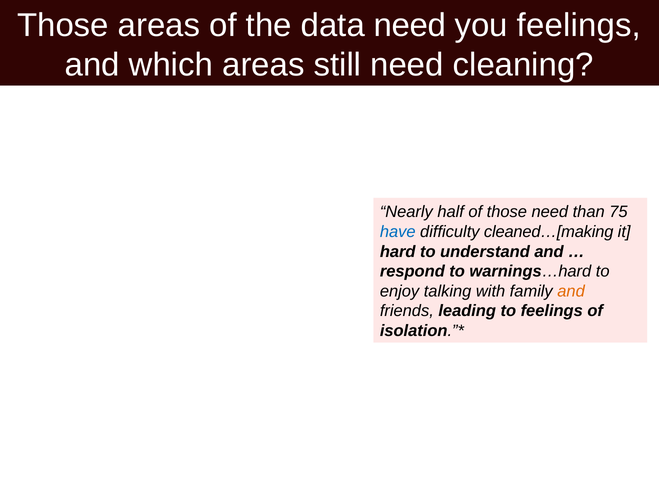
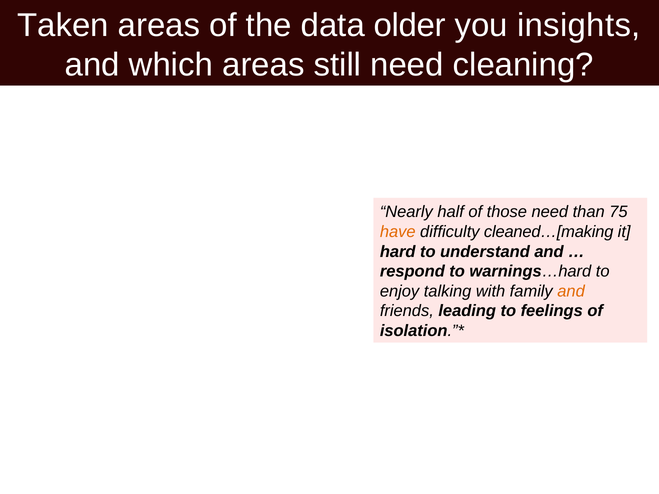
Those: Those -> Taken (63, 25)
data need: need -> older (410, 25)
you feelings: feelings -> insights (579, 25)
have colour: blue -> orange (398, 232)
